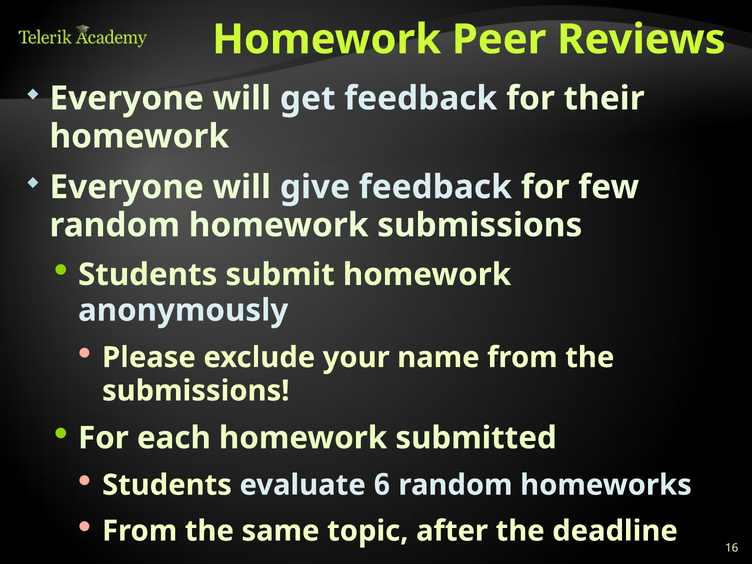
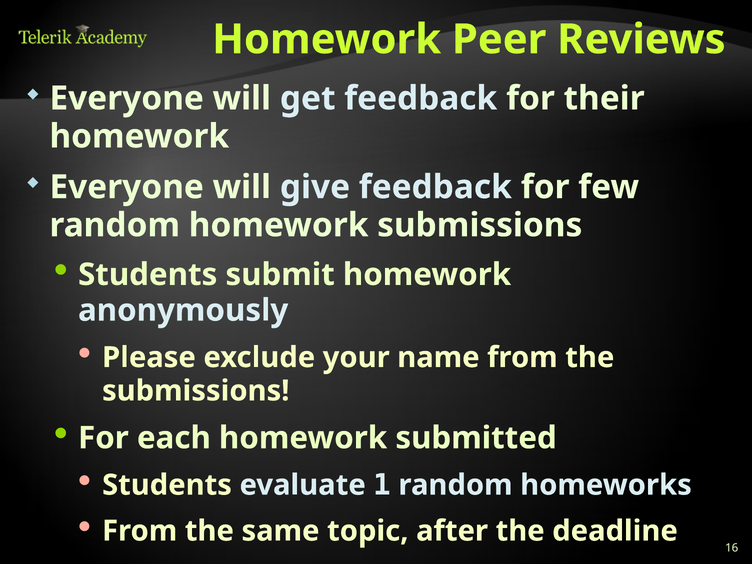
6: 6 -> 1 (382, 485)
